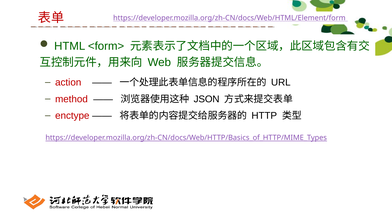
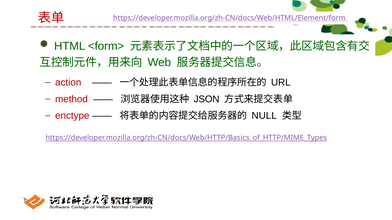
HTTP: HTTP -> NULL (264, 116)
